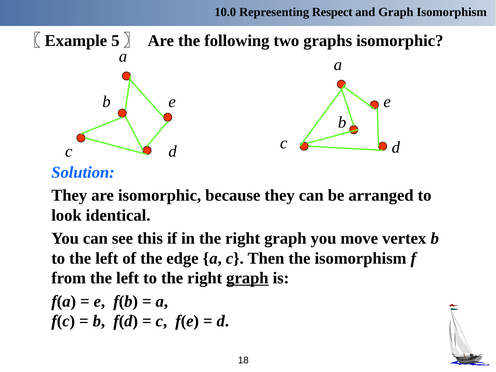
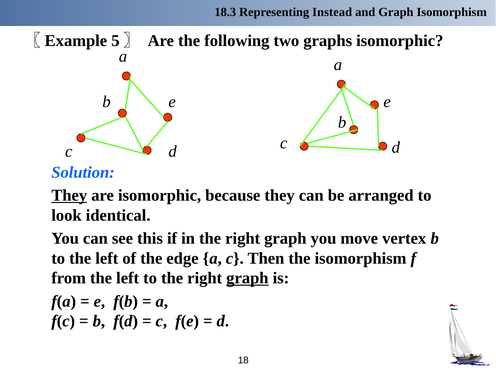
10.0: 10.0 -> 18.3 (225, 12)
Respect: Respect -> Instead (332, 12)
They underline: none -> present (69, 196)
